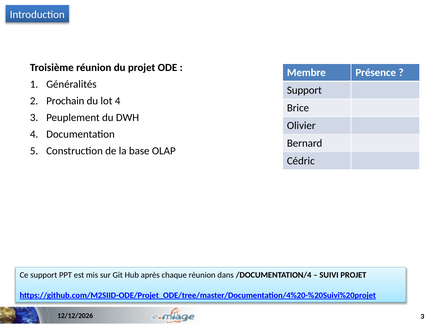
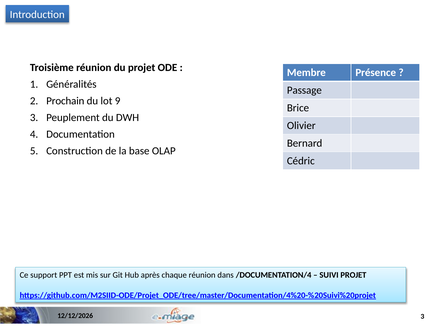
Support: Support -> Passage (304, 90)
lot 4: 4 -> 9 (118, 101)
